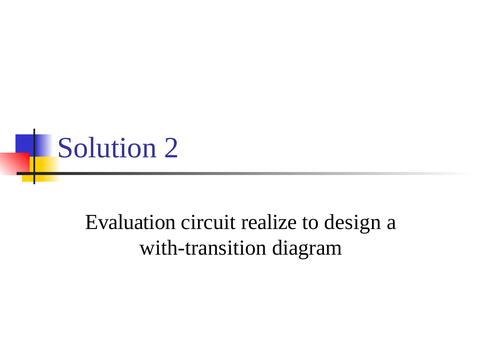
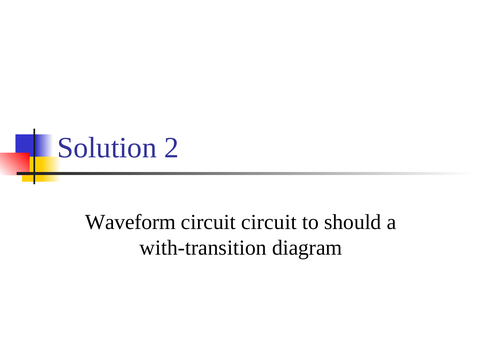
Evaluation: Evaluation -> Waveform (131, 222)
circuit realize: realize -> circuit (269, 222)
design: design -> should (353, 222)
